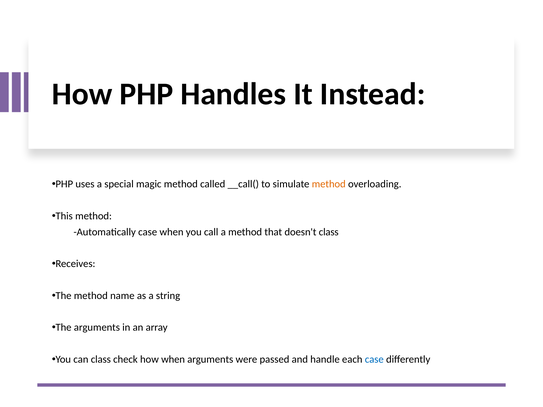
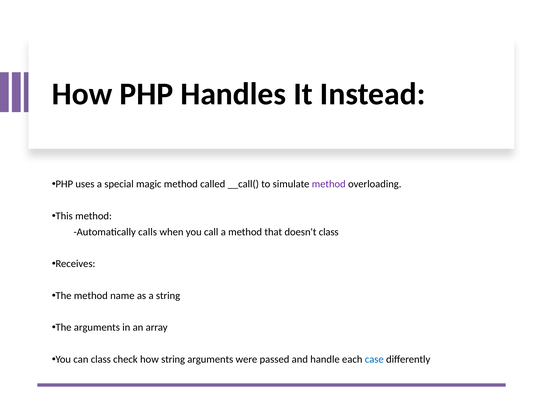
method colour: orange -> purple (329, 184)
Automatically case: case -> calls (148, 232)
how when: when -> string (173, 360)
